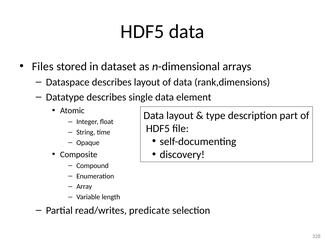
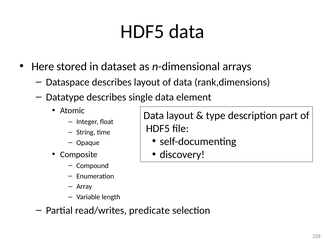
Files: Files -> Here (43, 66)
